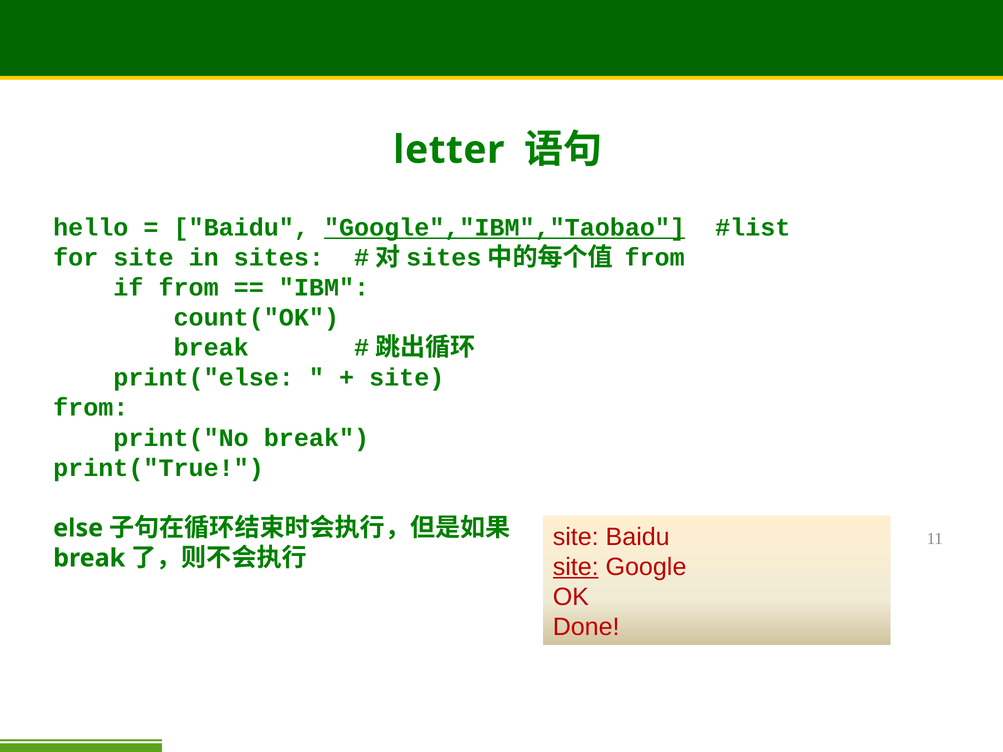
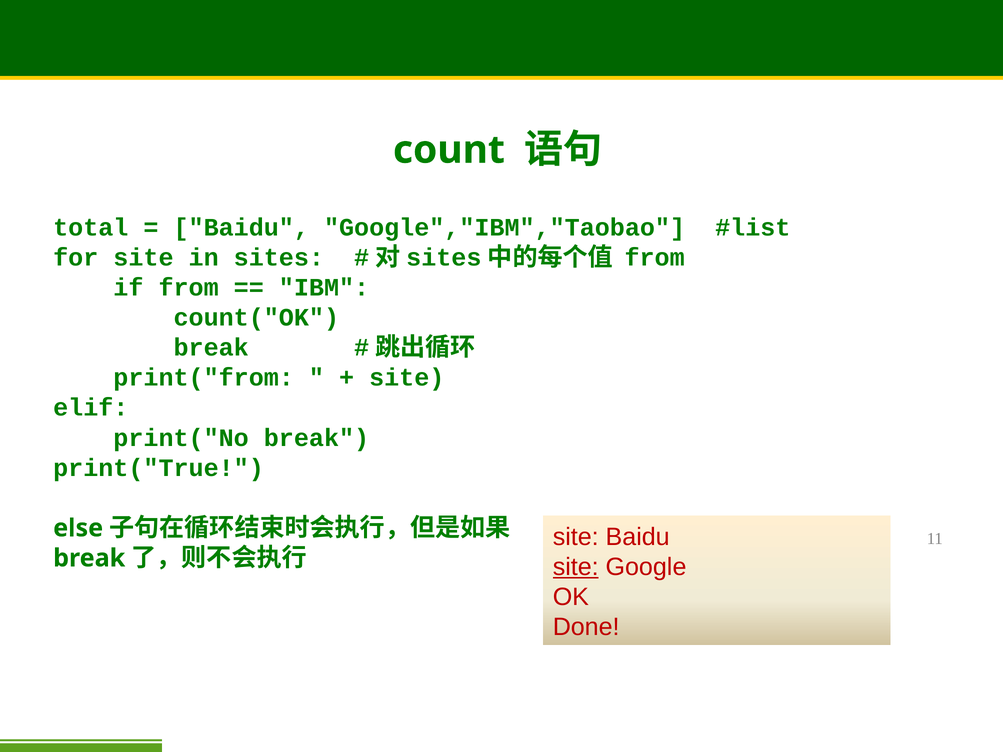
letter: letter -> count (449, 150)
hello: hello -> total (91, 227)
Google","IBM","Taobao underline: present -> none (505, 227)
print("else: print("else -> print("from (204, 378)
from: from -> elif (91, 408)
